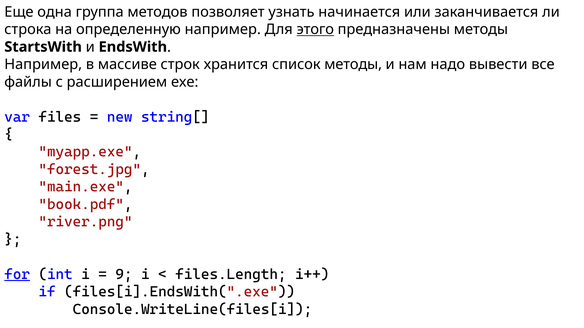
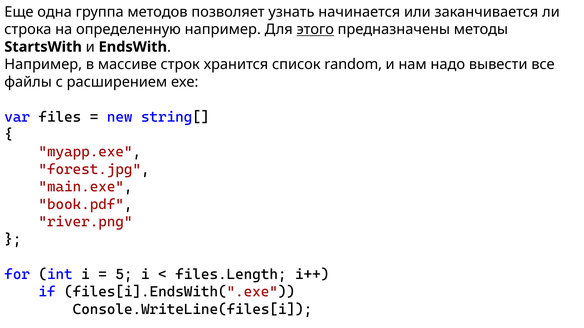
список методы: методы -> random (353, 64)
for underline: present -> none (17, 275)
9: 9 -> 5 (124, 275)
